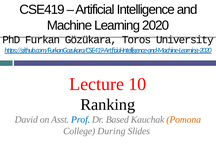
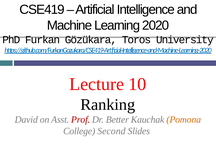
Prof colour: blue -> red (81, 120)
Based: Based -> Better (117, 120)
During: During -> Second (111, 131)
